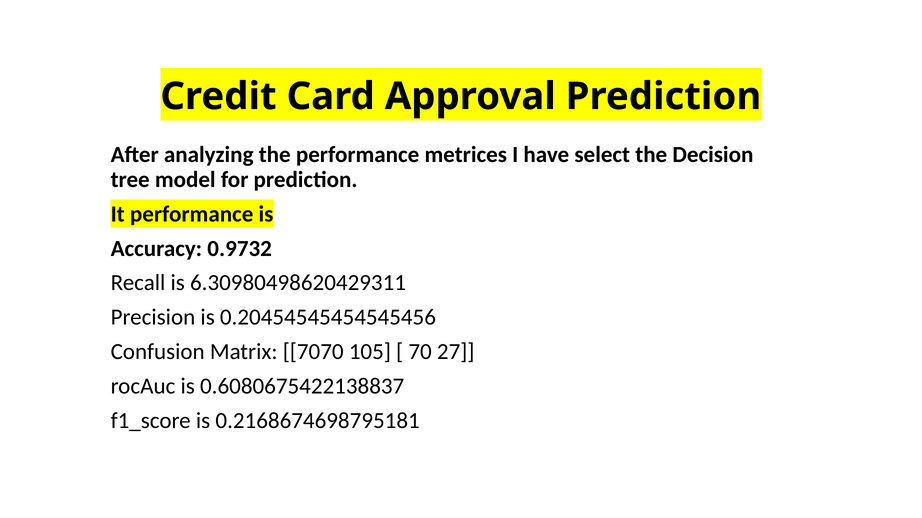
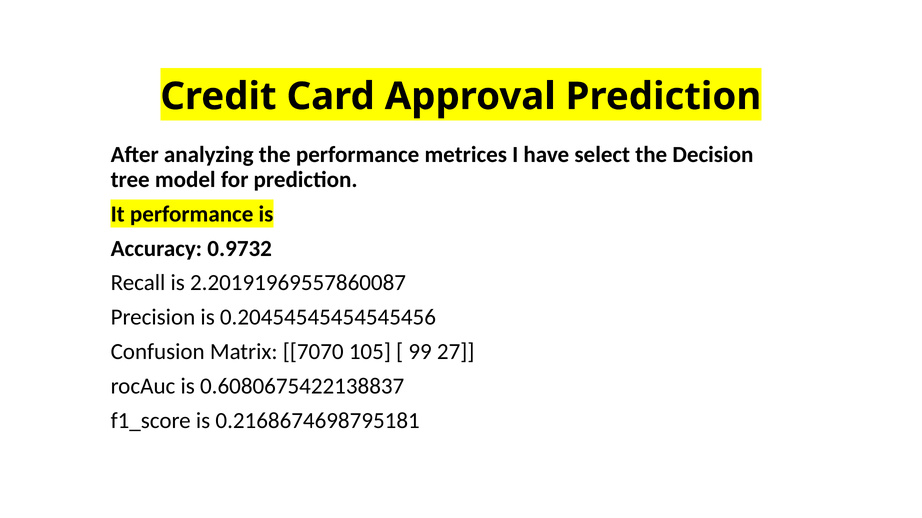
6.30980498620429311: 6.30980498620429311 -> 2.20191969557860087 (298, 283)
70: 70 -> 99 (420, 352)
